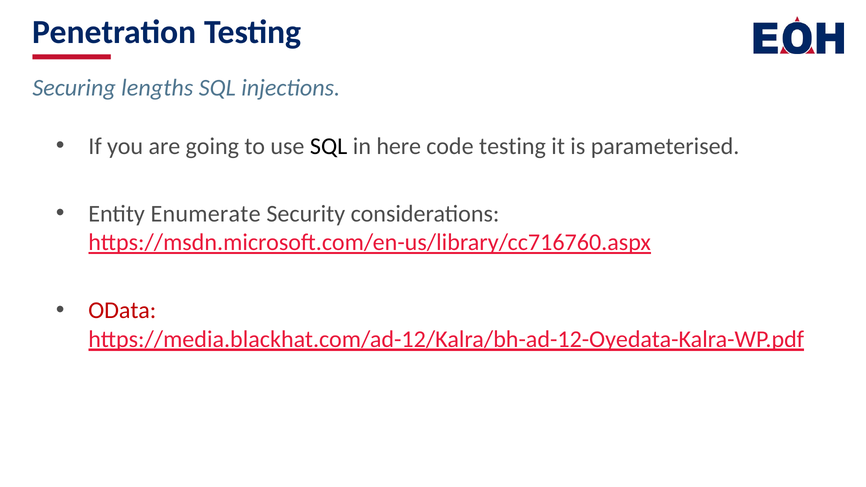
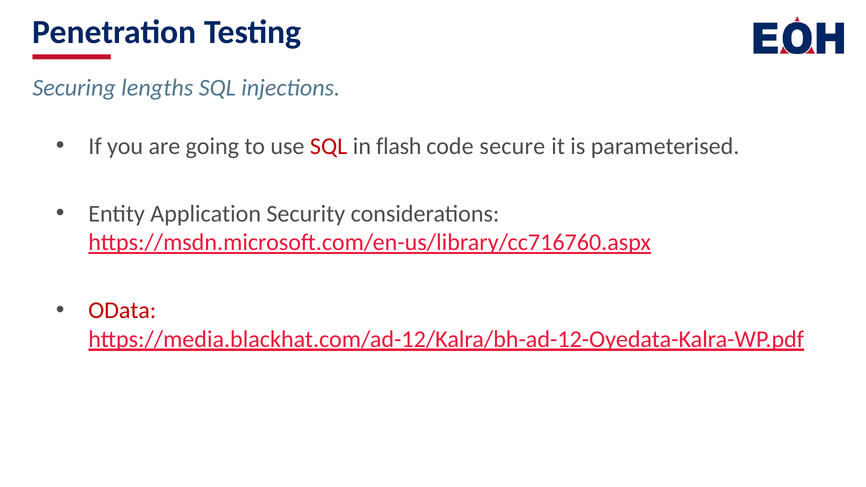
SQL colour: black -> red (329, 146)
here: here -> flash (399, 146)
code testing: testing -> secure (512, 146)
Enumerate: Enumerate -> Application (206, 214)
